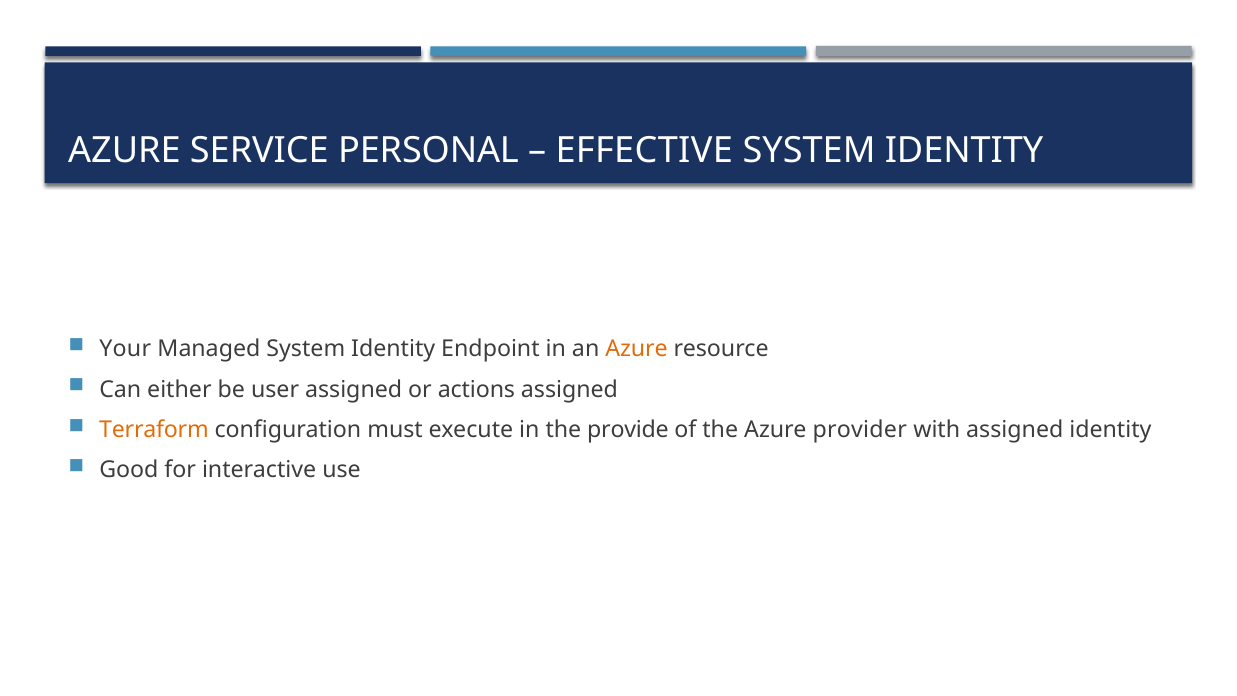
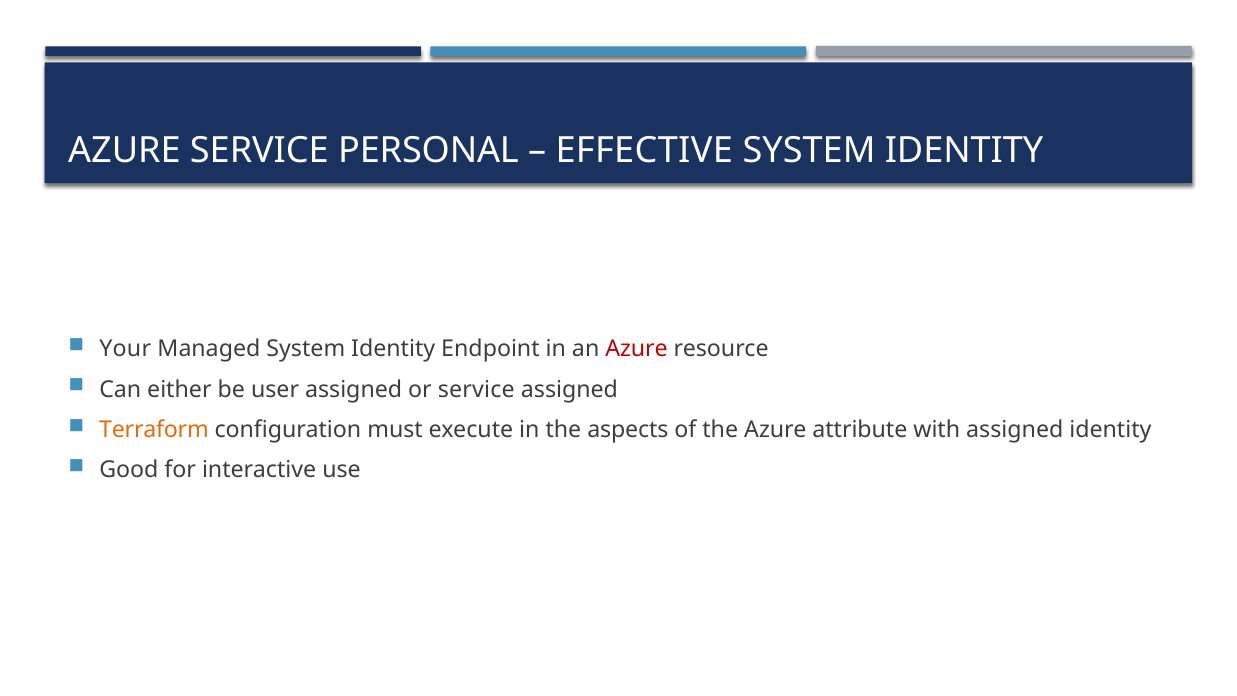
Azure colour: orange -> red (637, 349)
or actions: actions -> service (476, 389)
provide: provide -> aspects (628, 430)
provider: provider -> attribute (860, 430)
